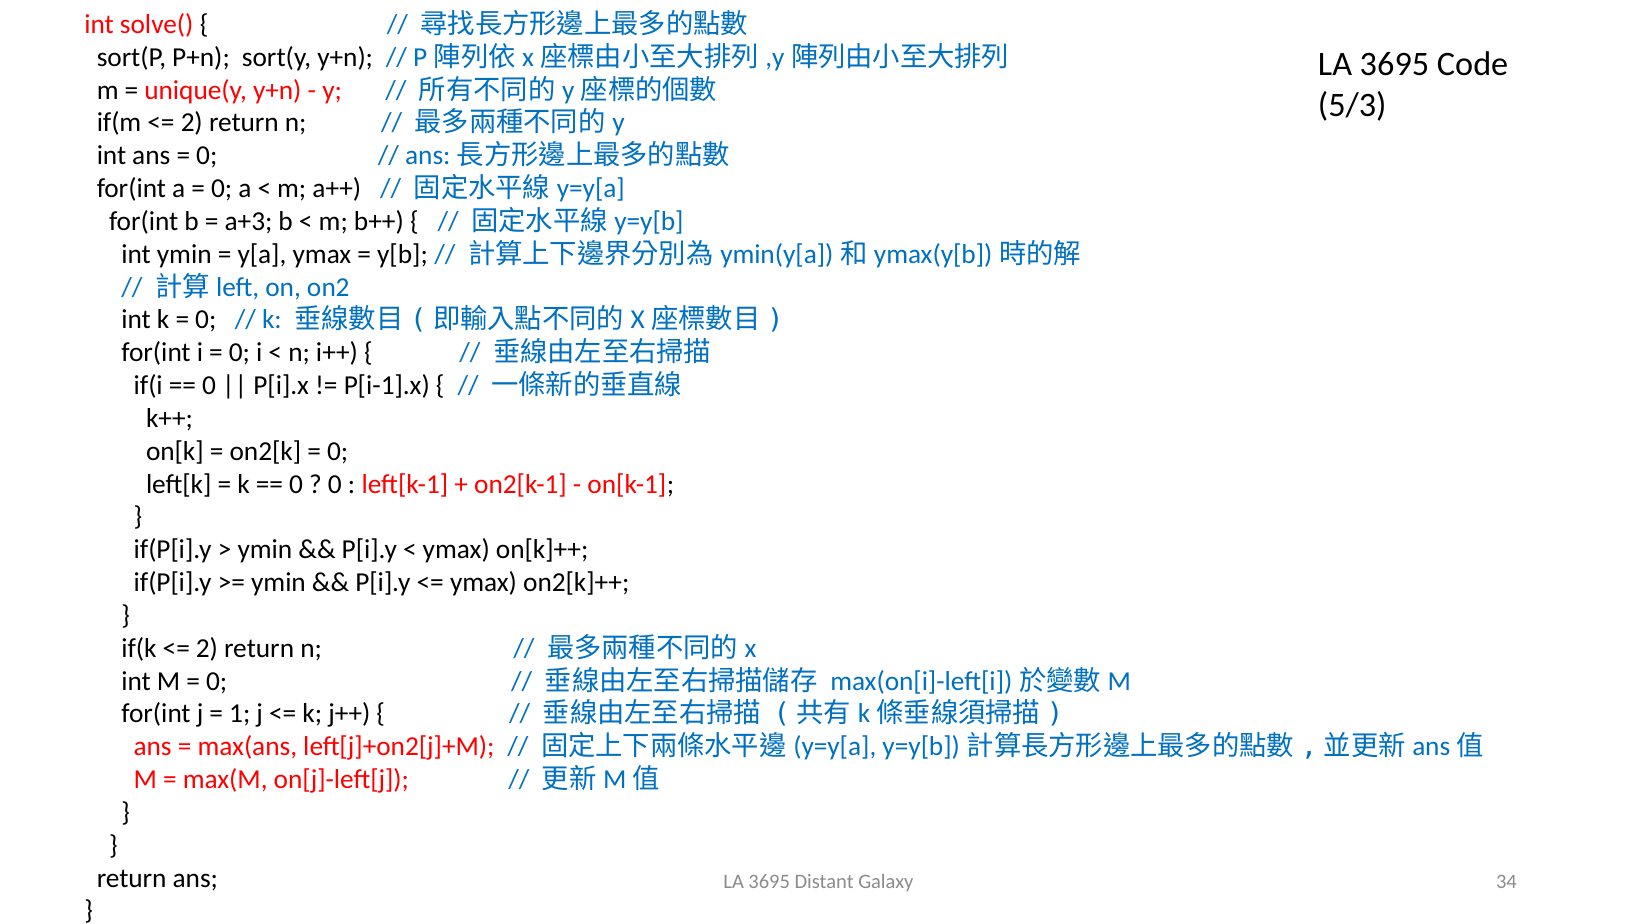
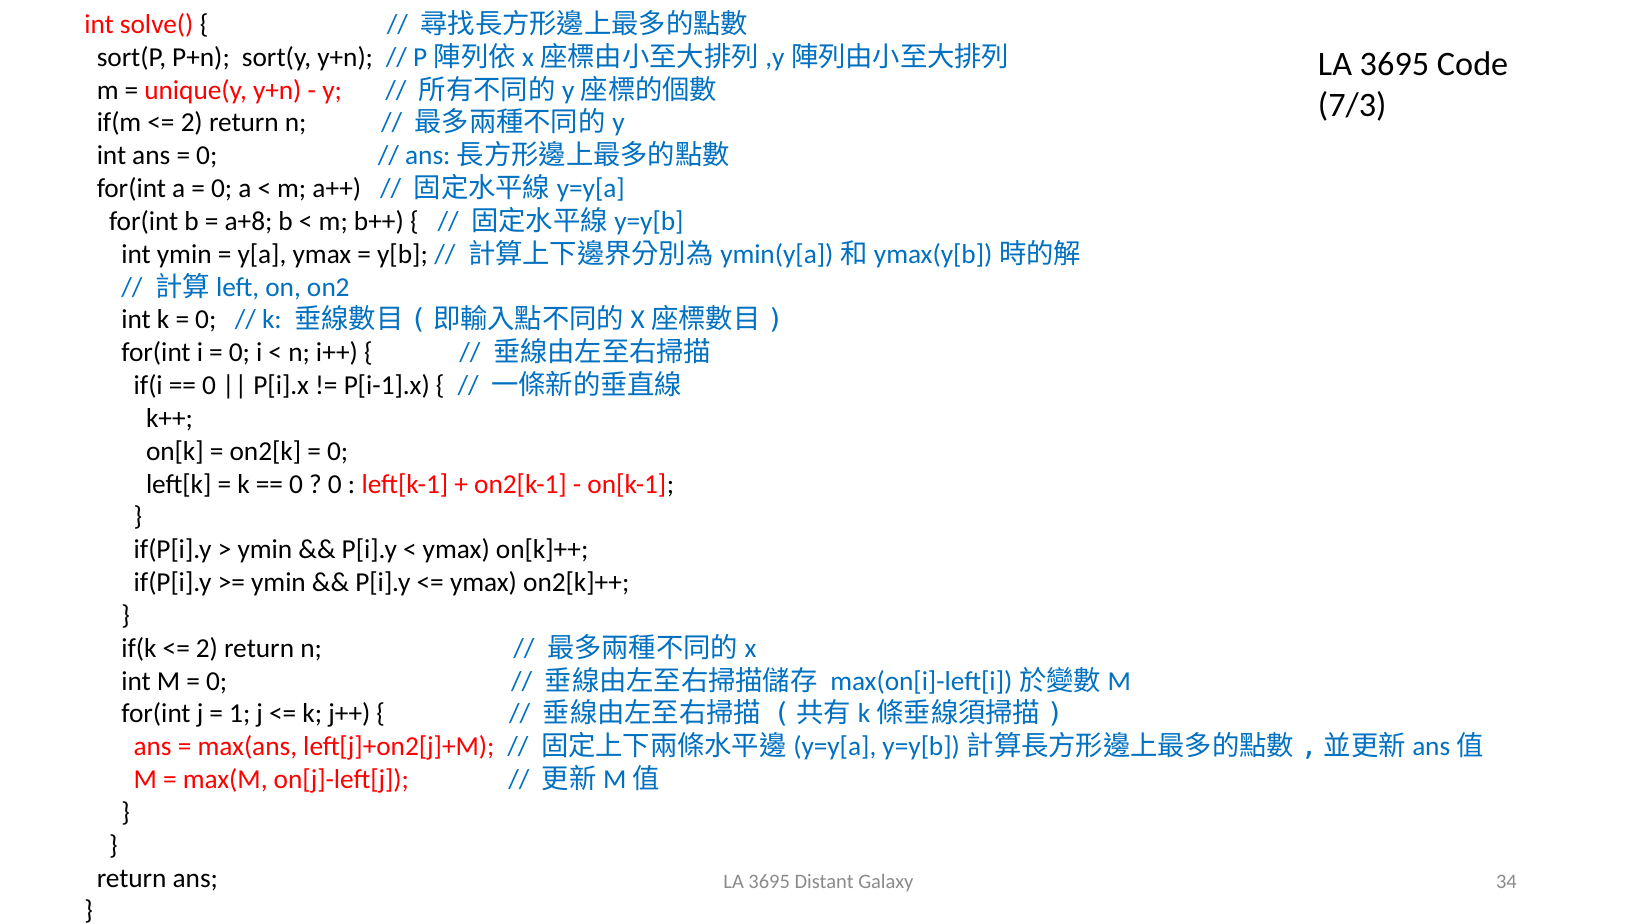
5/3: 5/3 -> 7/3 (1352, 105)
a+3: a+3 -> a+8 (249, 221)
